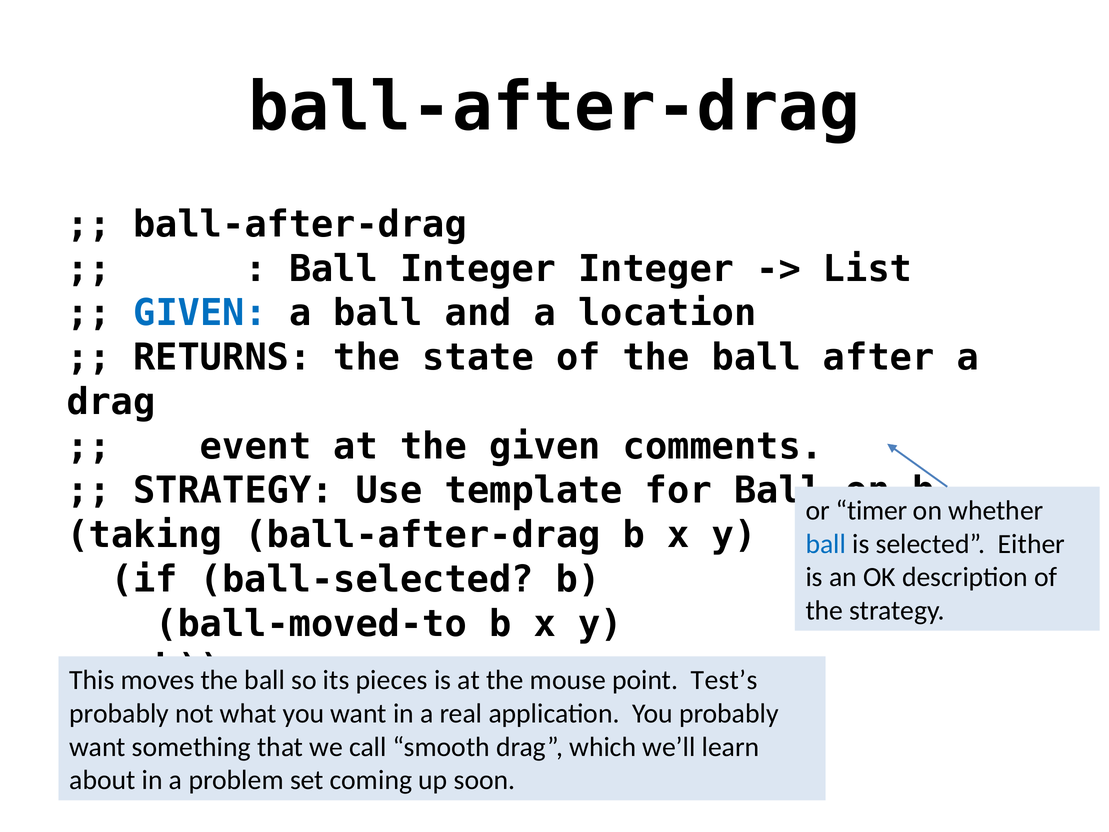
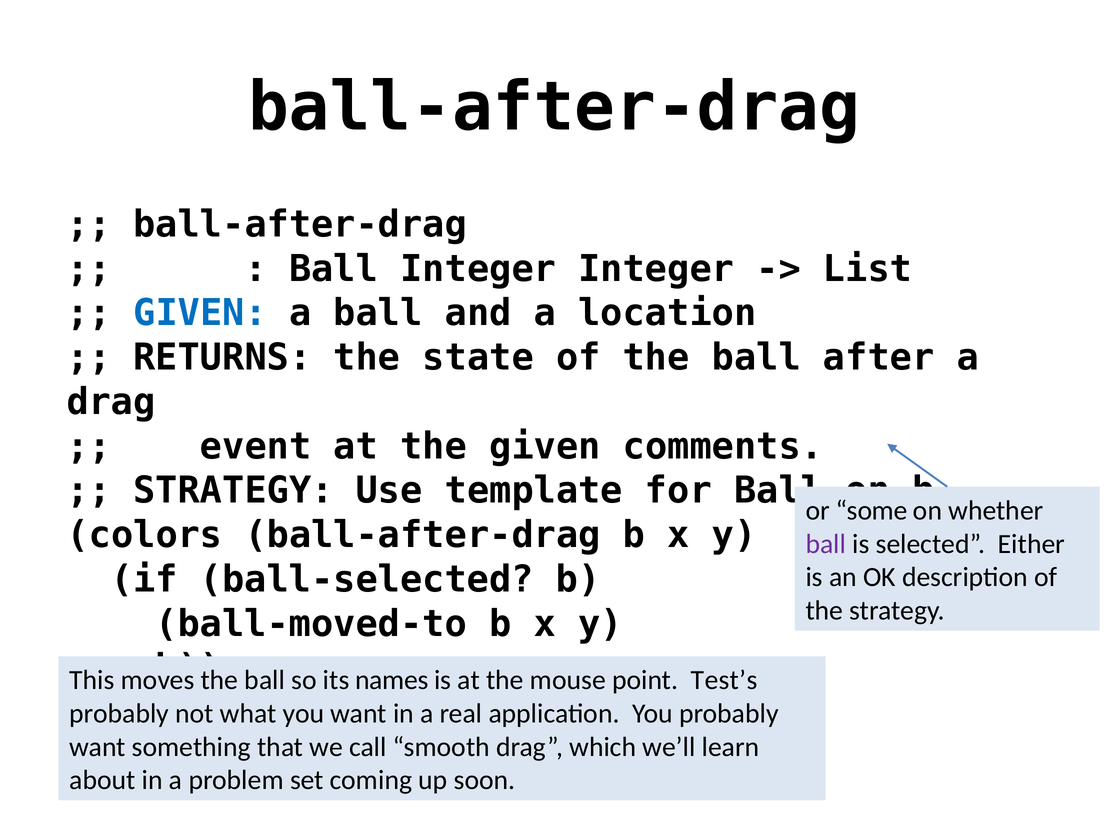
timer: timer -> some (872, 511)
taking: taking -> colors (144, 535)
ball colour: blue -> purple (826, 544)
pieces: pieces -> names (392, 680)
